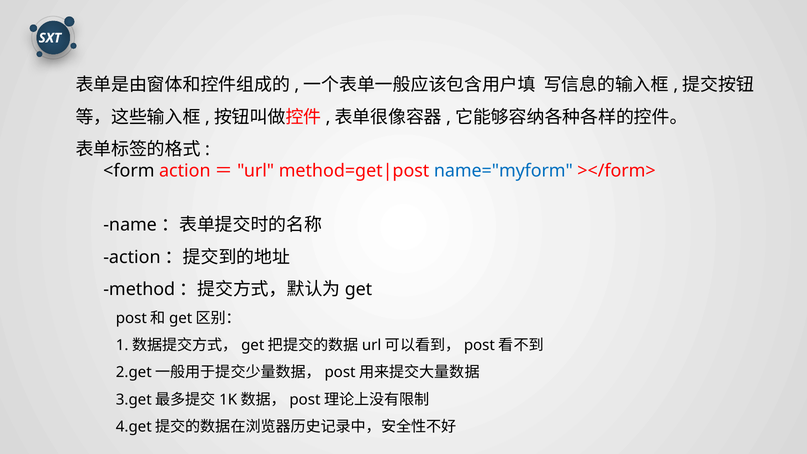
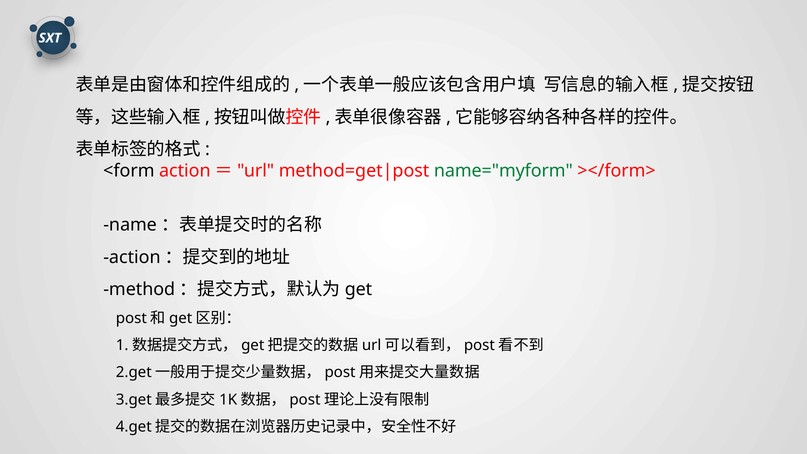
name="myform colour: blue -> green (503, 171)
